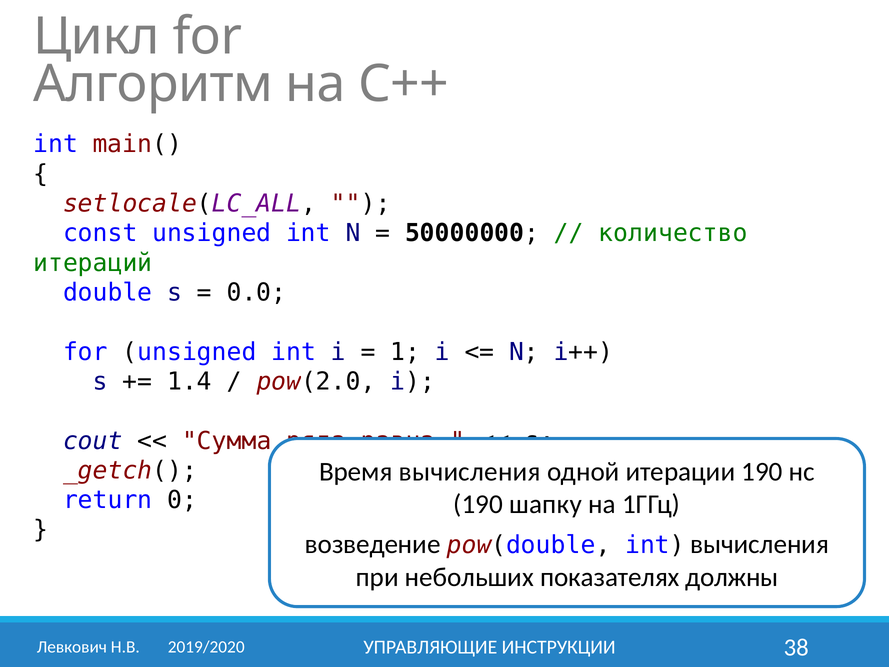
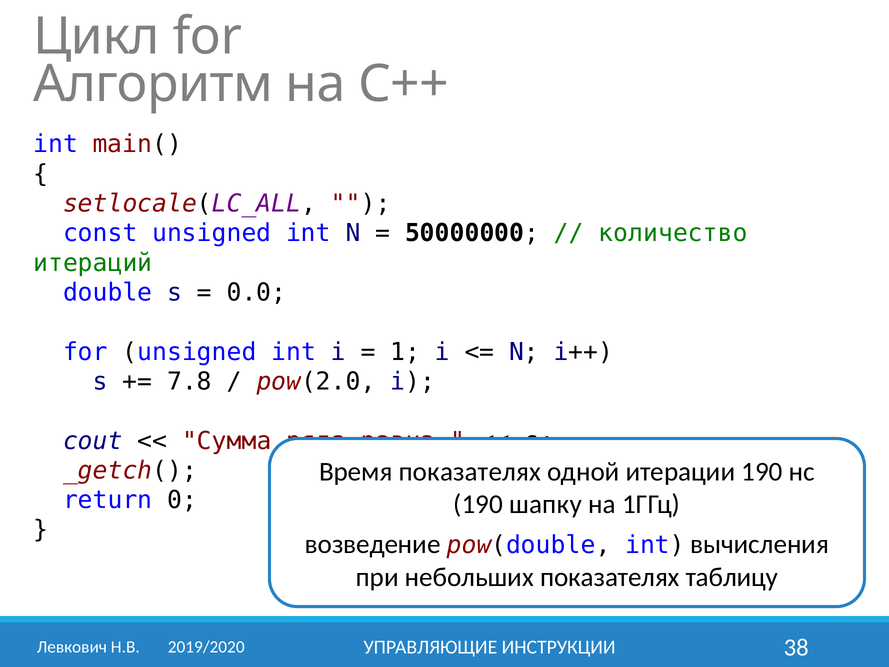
1.4: 1.4 -> 7.8 (190, 381)
Время вычисления: вычисления -> показателях (470, 472)
должны: должны -> таблицу (732, 577)
